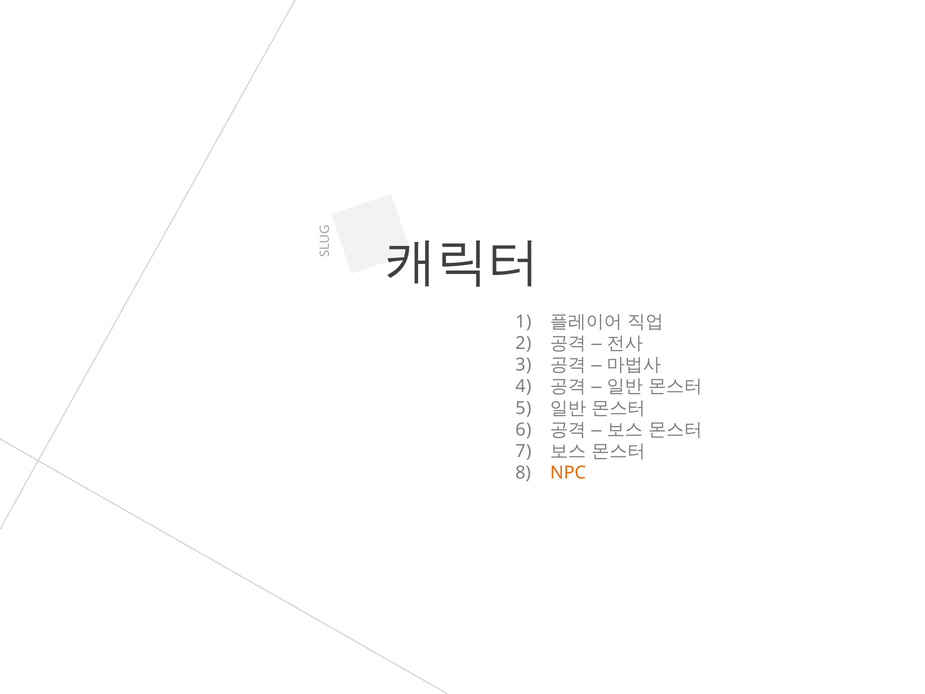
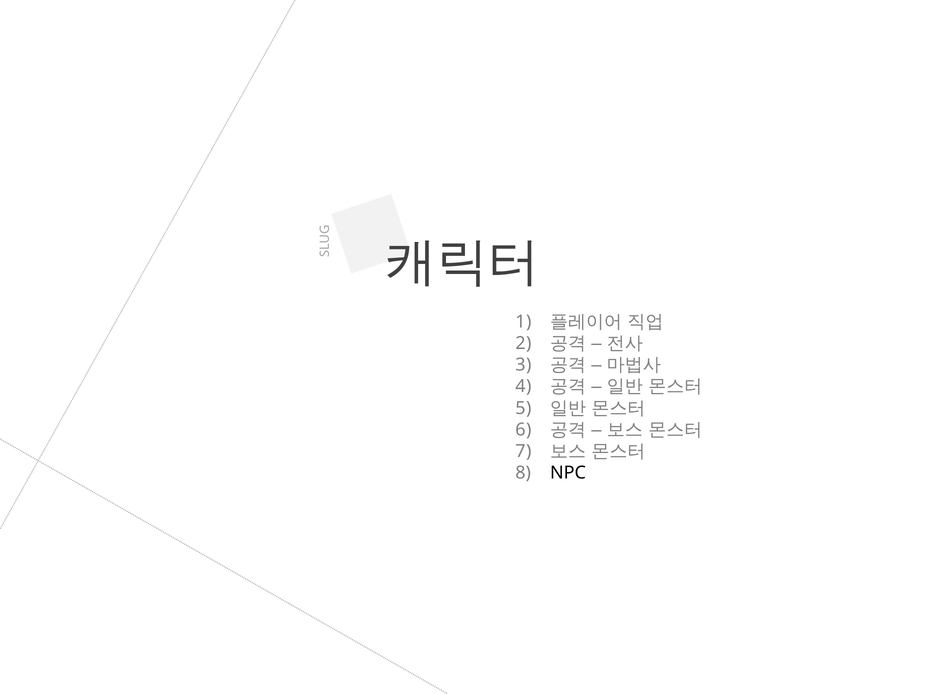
NPC colour: orange -> black (568, 473)
